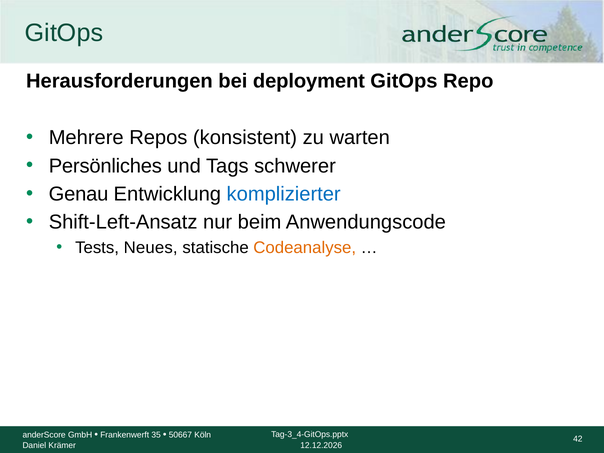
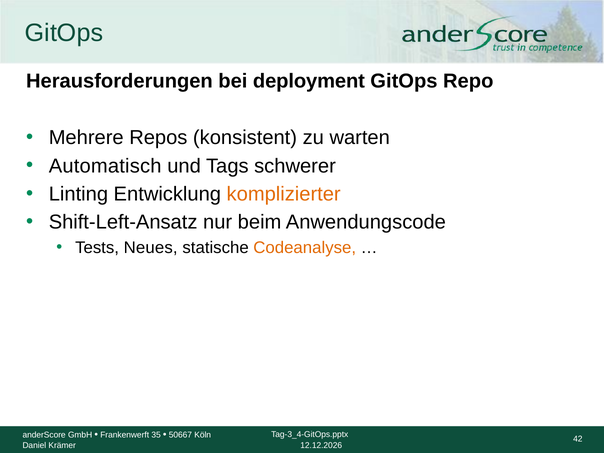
Persönliches: Persönliches -> Automatisch (105, 166)
Genau: Genau -> Linting (78, 194)
komplizierter colour: blue -> orange (284, 194)
